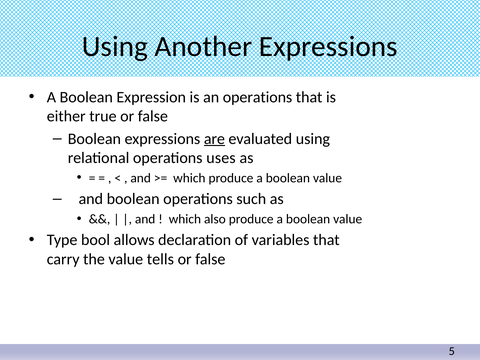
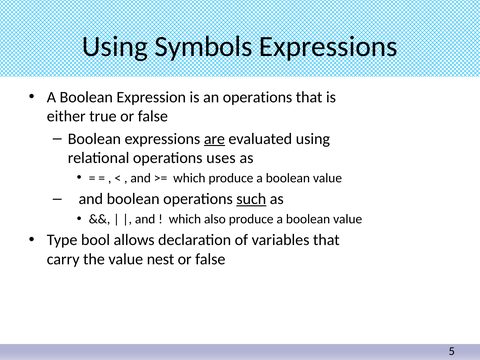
Another: Another -> Symbols (204, 46)
such underline: none -> present (251, 199)
tells: tells -> nest (160, 259)
